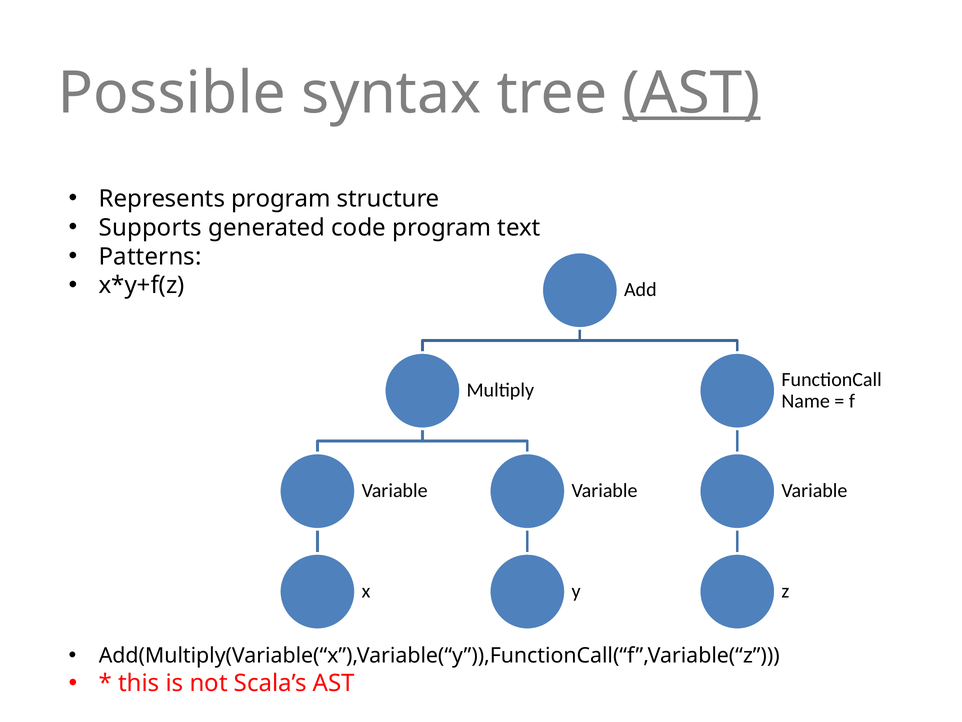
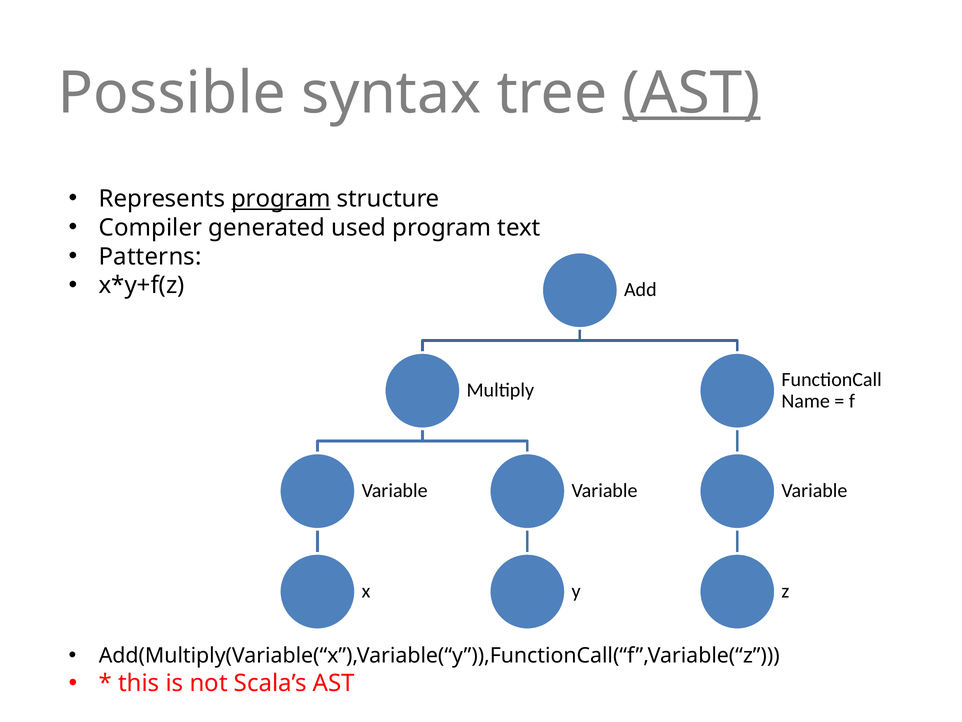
program underline: none -> present (281, 199)
Supports: Supports -> Compiler (150, 228)
code: code -> used (359, 228)
